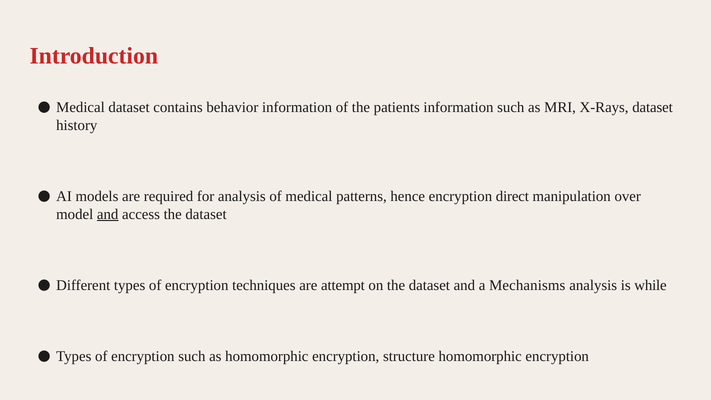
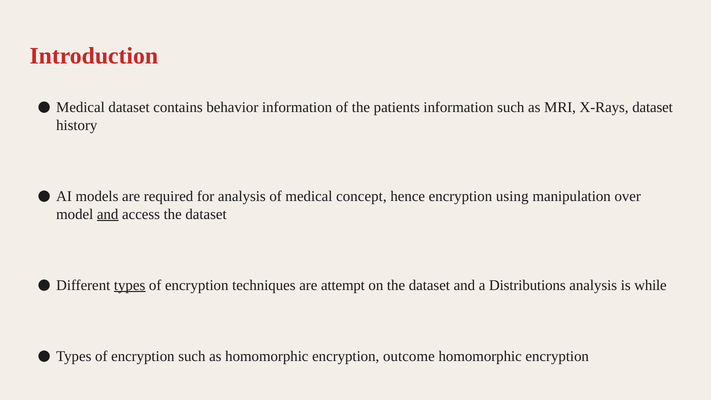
patterns: patterns -> concept (361, 196)
direct: direct -> using (512, 196)
types underline: none -> present (130, 285)
Mechanisms: Mechanisms -> Distributions (527, 285)
structure: structure -> outcome (409, 356)
